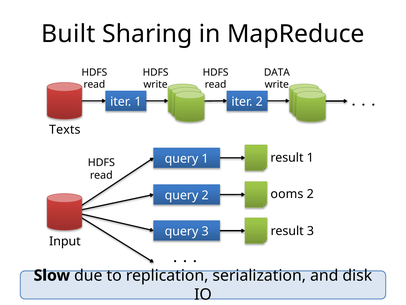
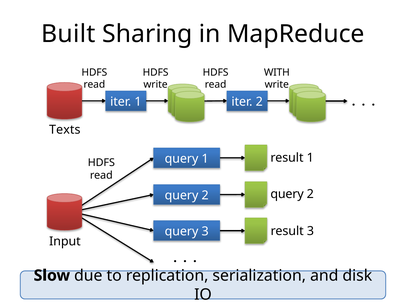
DATA: DATA -> WITH (277, 72)
ooms: ooms -> query (287, 194)
